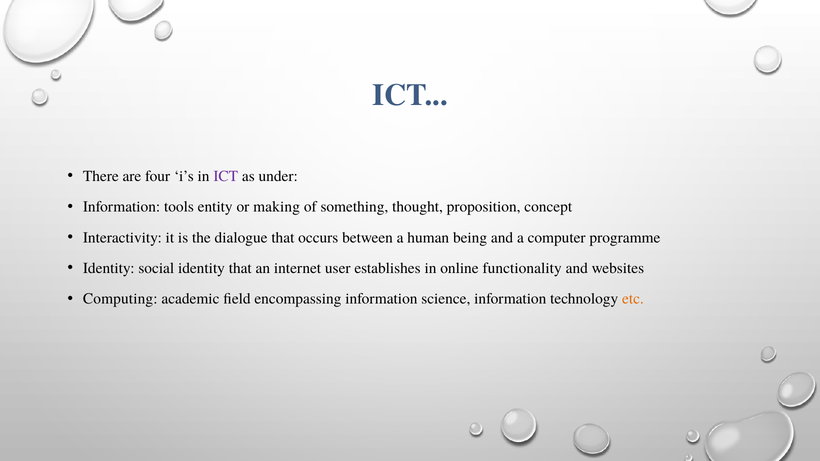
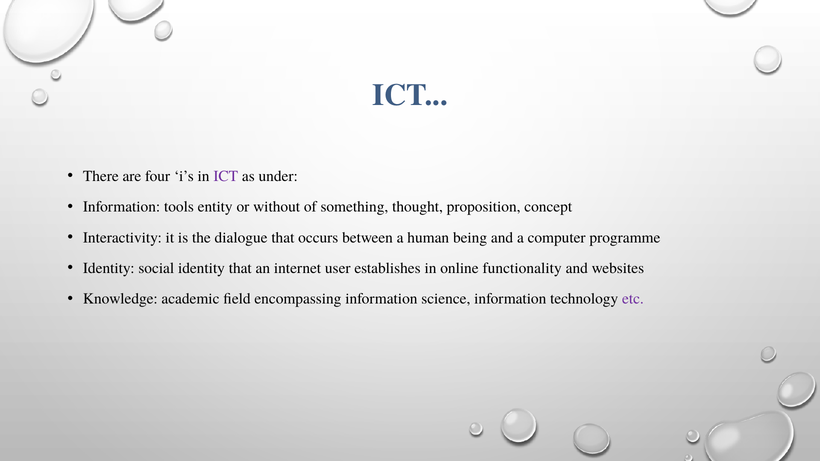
making: making -> without (277, 207)
Computing: Computing -> Knowledge (120, 299)
etc colour: orange -> purple (633, 299)
